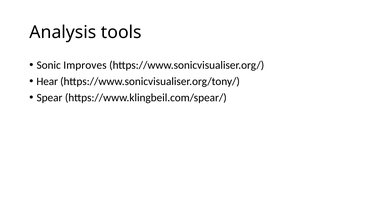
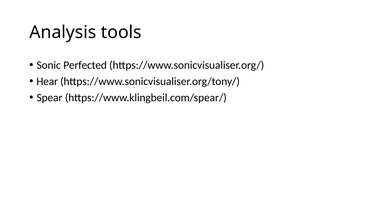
Improves: Improves -> Perfected (85, 65)
